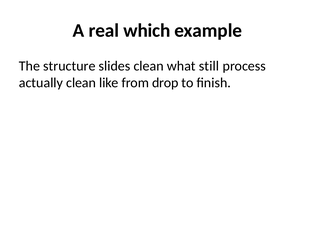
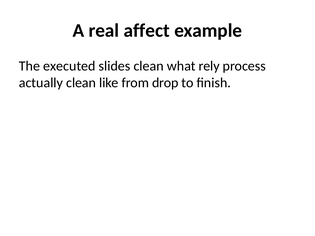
which: which -> affect (147, 30)
structure: structure -> executed (69, 66)
still: still -> rely (209, 66)
